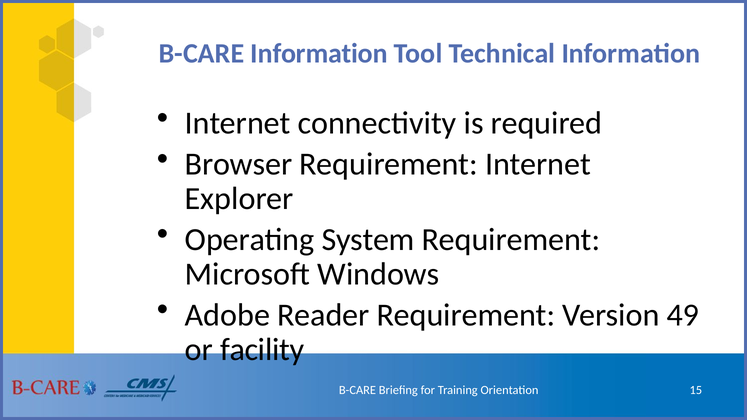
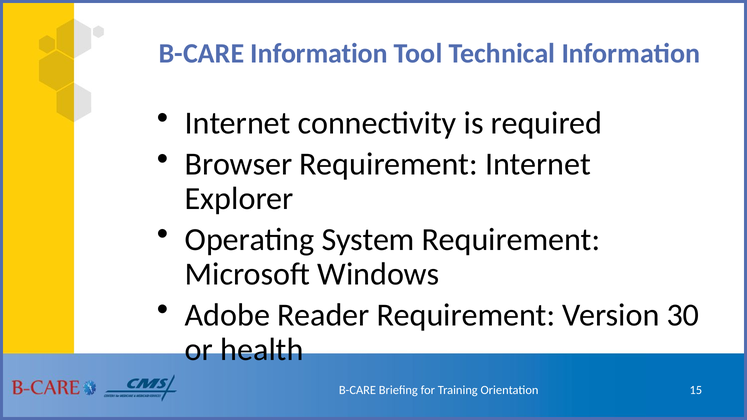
49: 49 -> 30 (683, 315)
facility: facility -> health (262, 350)
